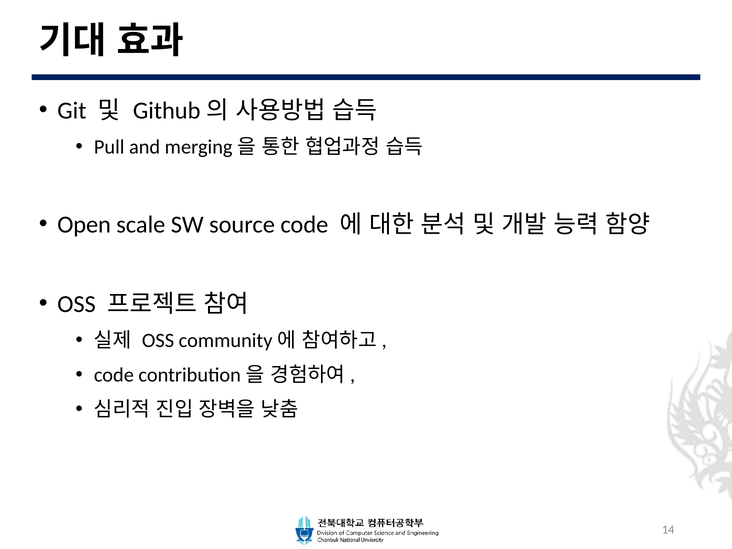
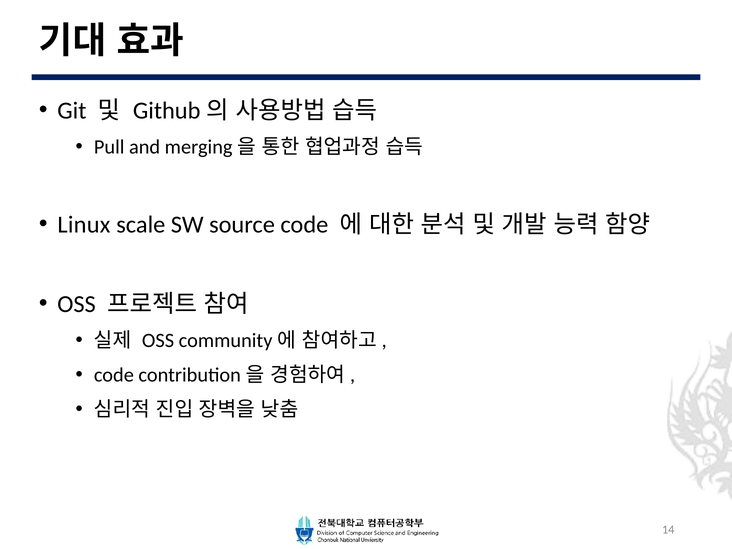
Open: Open -> Linux (84, 225)
